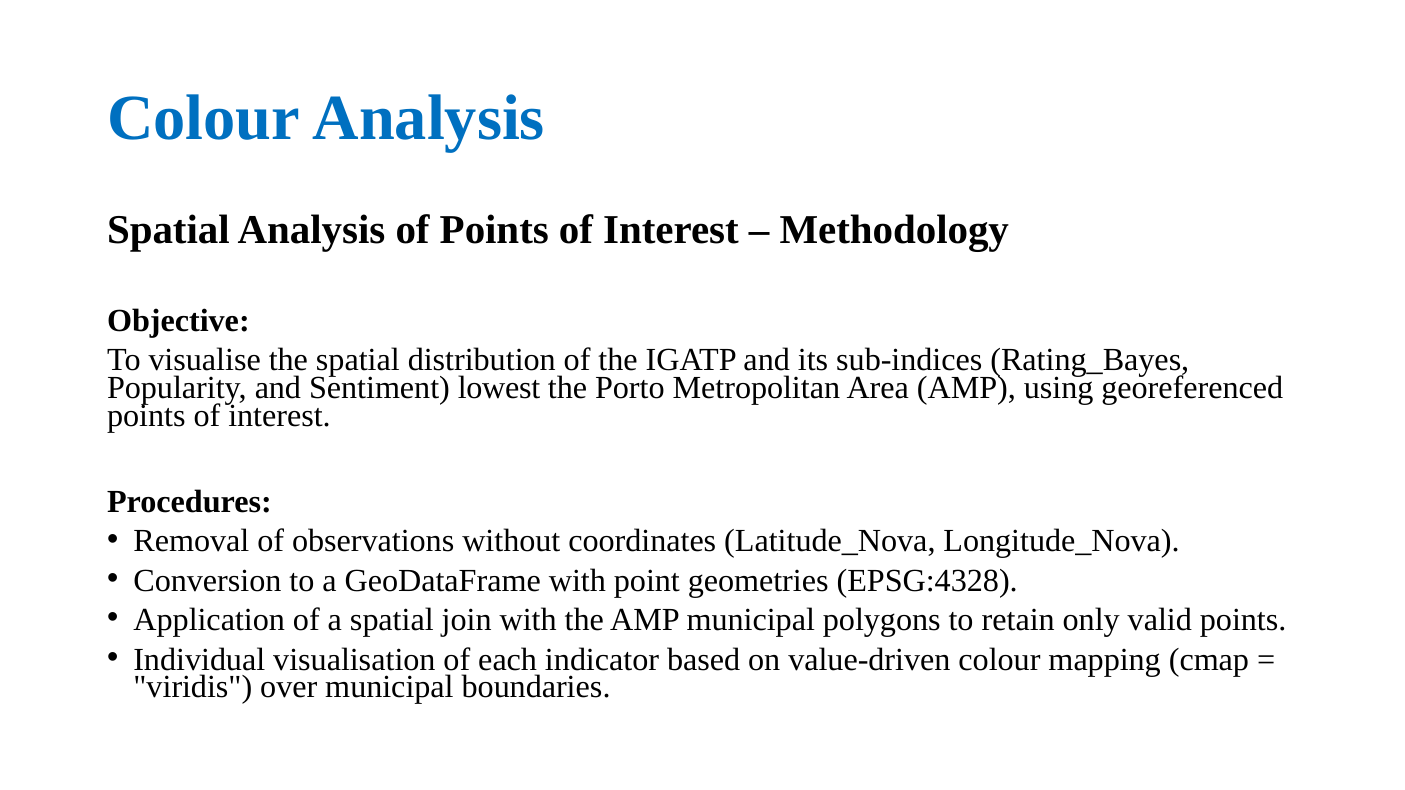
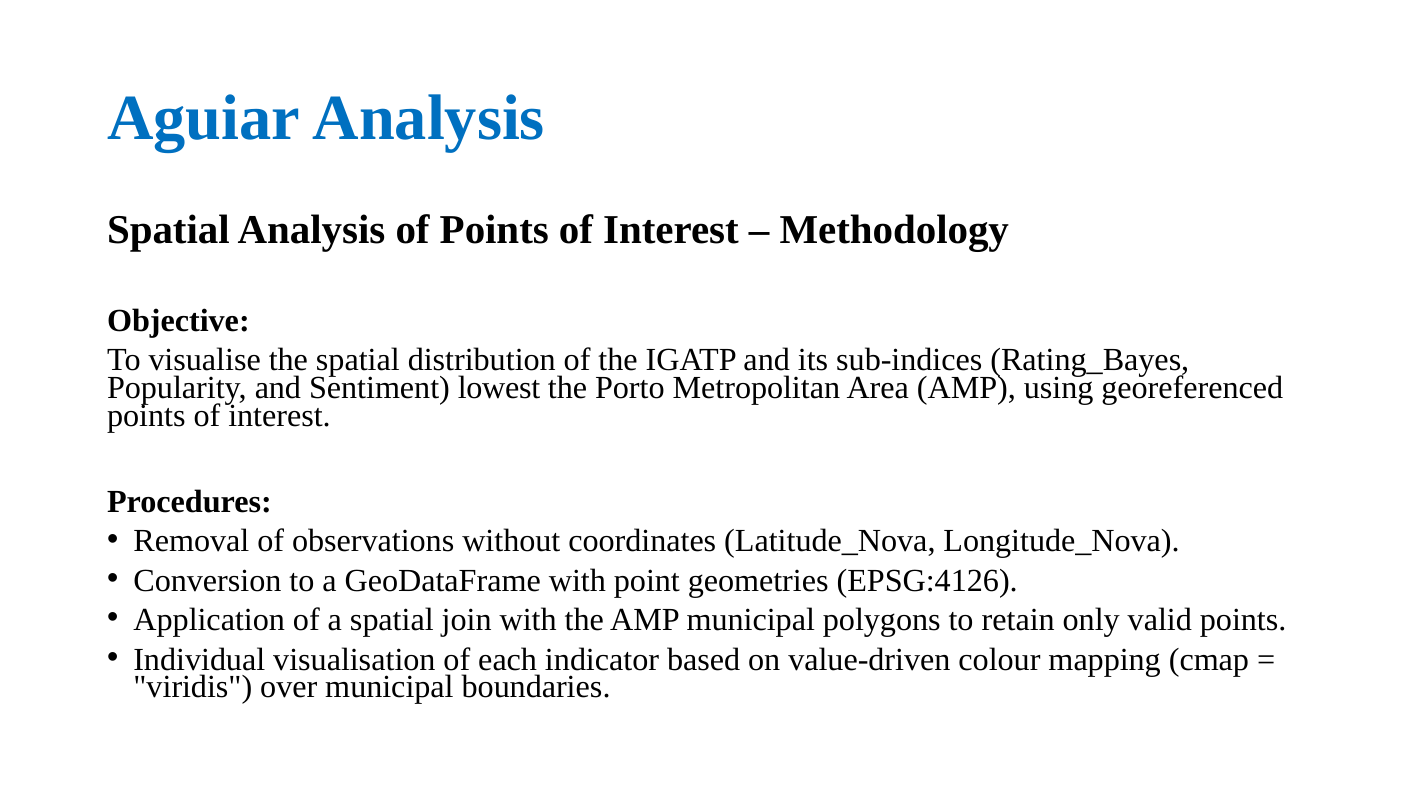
Colour: Colour -> Aguiar (204, 118)
EPSG:4328: EPSG:4328 -> EPSG:4126 (927, 581)
